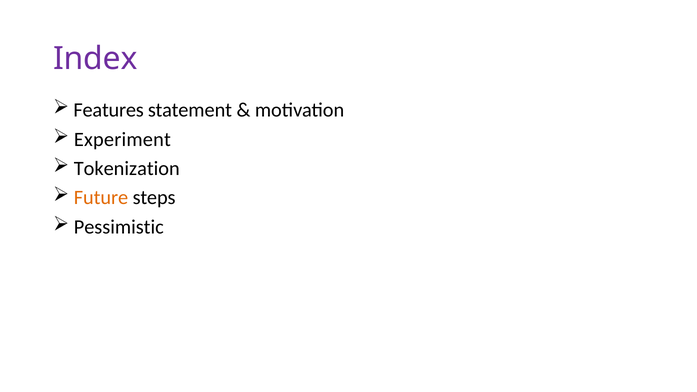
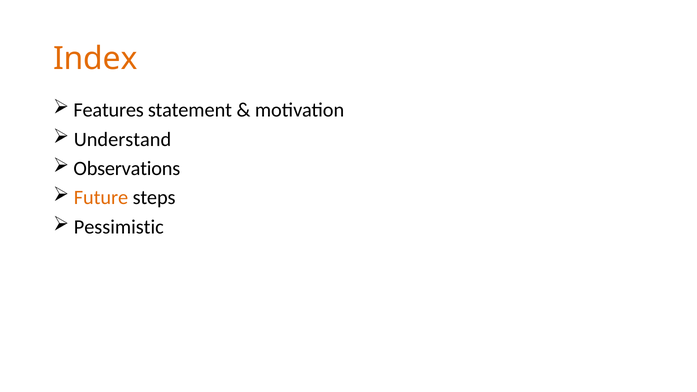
Index colour: purple -> orange (95, 59)
Experiment: Experiment -> Understand (122, 139)
Tokenization: Tokenization -> Observations (127, 169)
